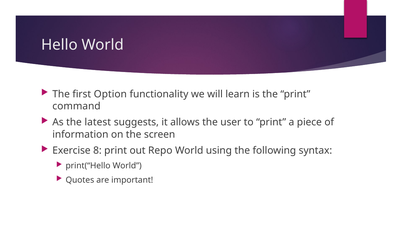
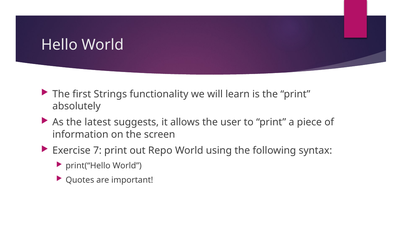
Option: Option -> Strings (110, 94)
command: command -> absolutely (77, 106)
8: 8 -> 7 (97, 151)
